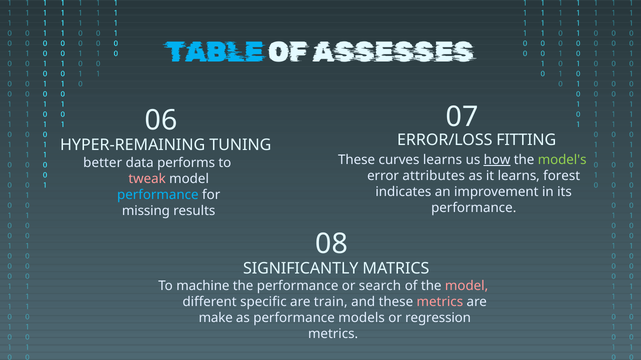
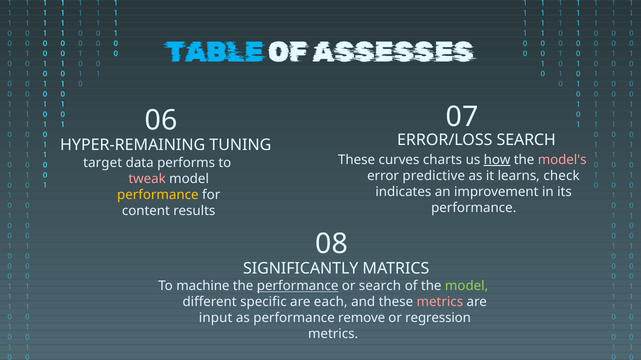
ERROR/LOSS FITTING: FITTING -> SEARCH (526, 140)
curves learns: learns -> charts (442, 160)
model's colour: light green -> pink (562, 160)
better: better -> target (103, 163)
attributes: attributes -> predictive (434, 176)
forest: forest -> check (562, 176)
performance colour: light blue -> yellow (158, 195)
missing: missing -> content (146, 211)
performance underline: none -> present (298, 286)
model colour: pink -> light green (467, 286)
train: train -> each (331, 303)
make: make -> input (216, 319)
models: models -> remove (362, 319)
